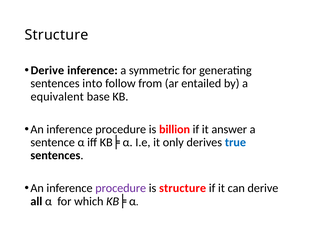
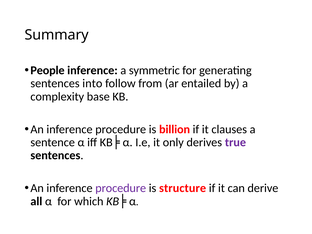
Structure: Structure -> Summary (57, 35)
Derive: Derive -> People (48, 70)
equivalent: equivalent -> complexity (57, 97)
answer: answer -> clauses (229, 129)
true colour: blue -> purple (235, 142)
